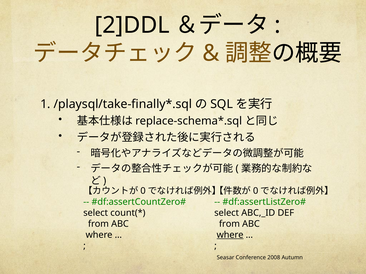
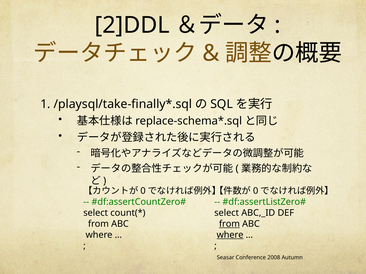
from underline: none -> present (229, 224)
